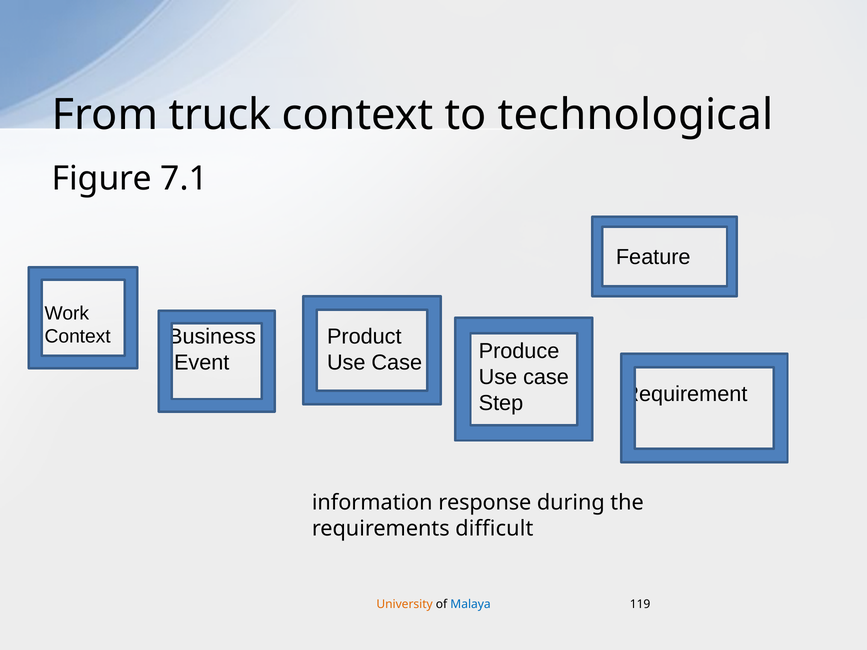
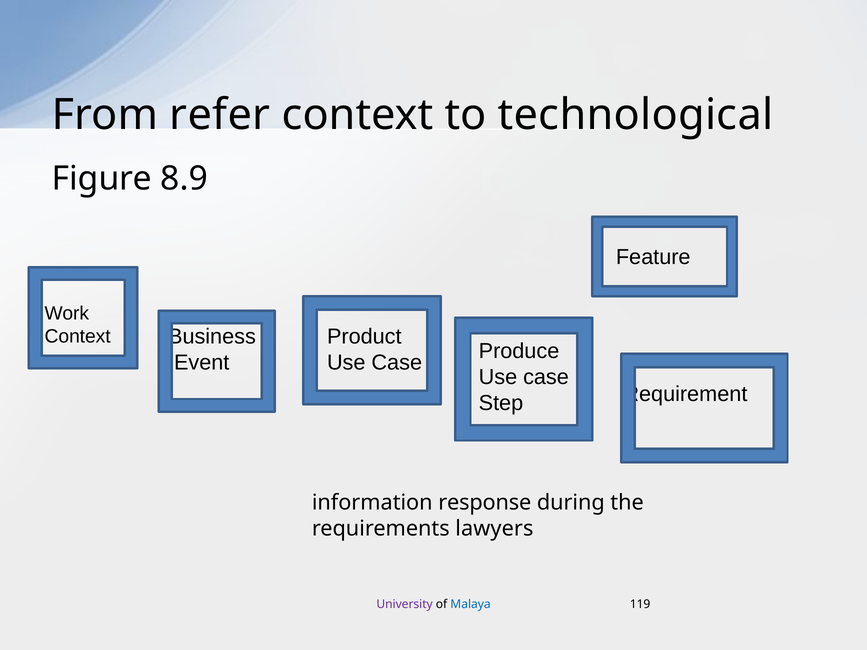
truck: truck -> refer (220, 115)
7.1: 7.1 -> 8.9 (184, 179)
difficult: difficult -> lawyers (494, 529)
University colour: orange -> purple (405, 604)
